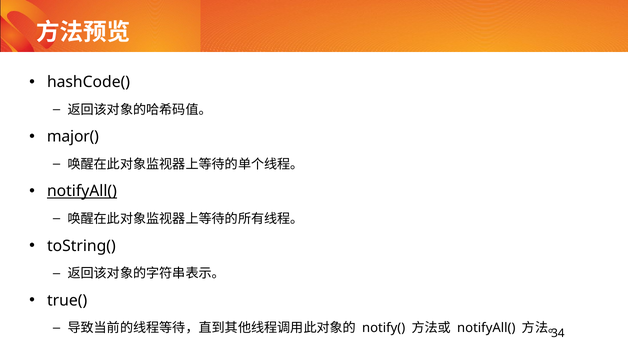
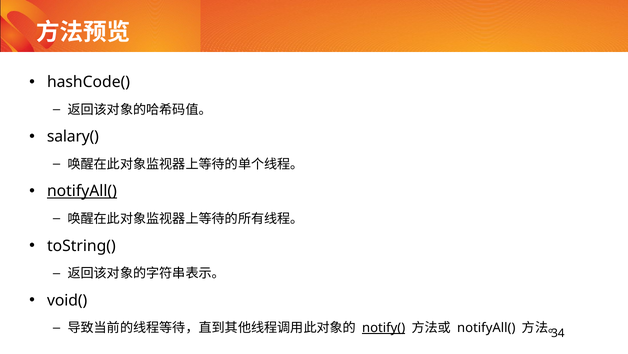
major(: major( -> salary( (73, 136)
true(: true( -> void( (67, 300)
notify( underline: none -> present (384, 327)
